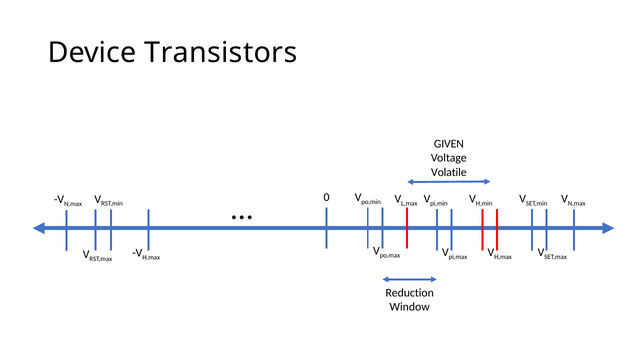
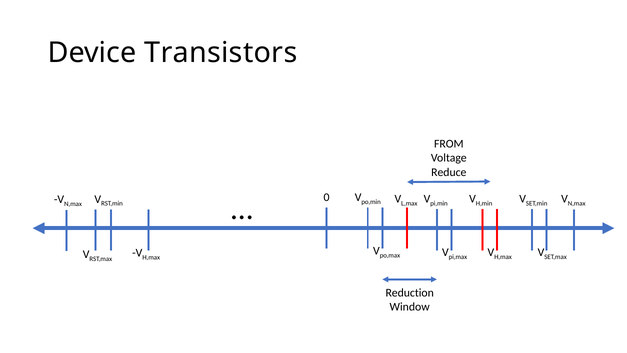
GIVEN: GIVEN -> FROM (449, 144)
Volatile: Volatile -> Reduce (449, 172)
